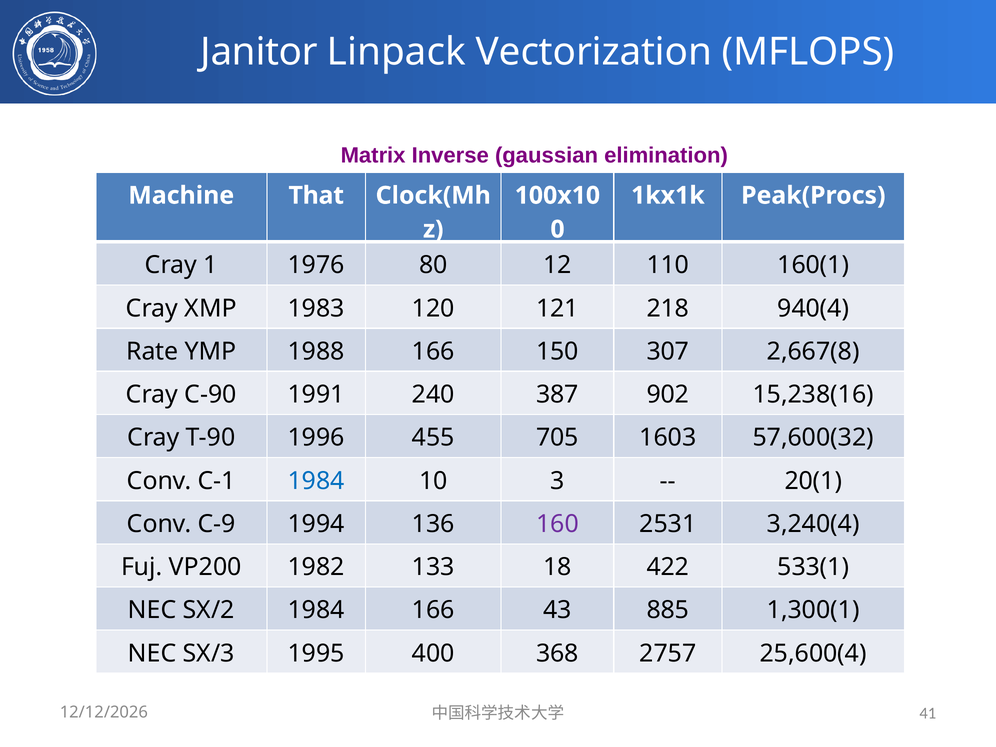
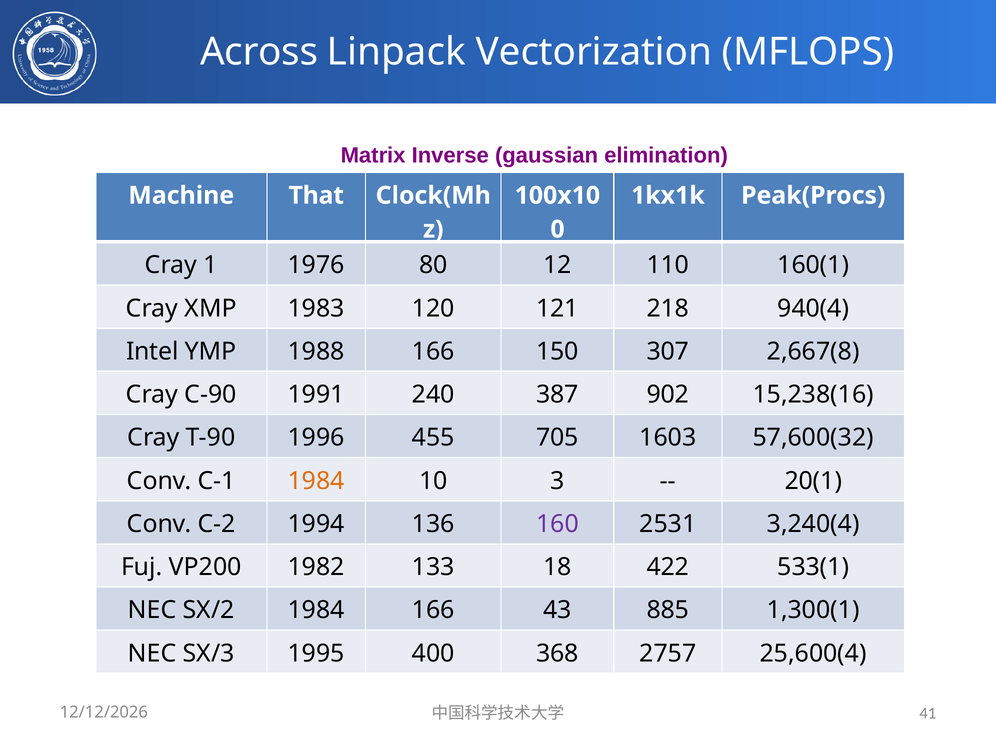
Janitor: Janitor -> Across (259, 52)
Rate: Rate -> Intel (152, 351)
1984 colour: blue -> orange (316, 481)
C-9: C-9 -> C-2 (217, 524)
